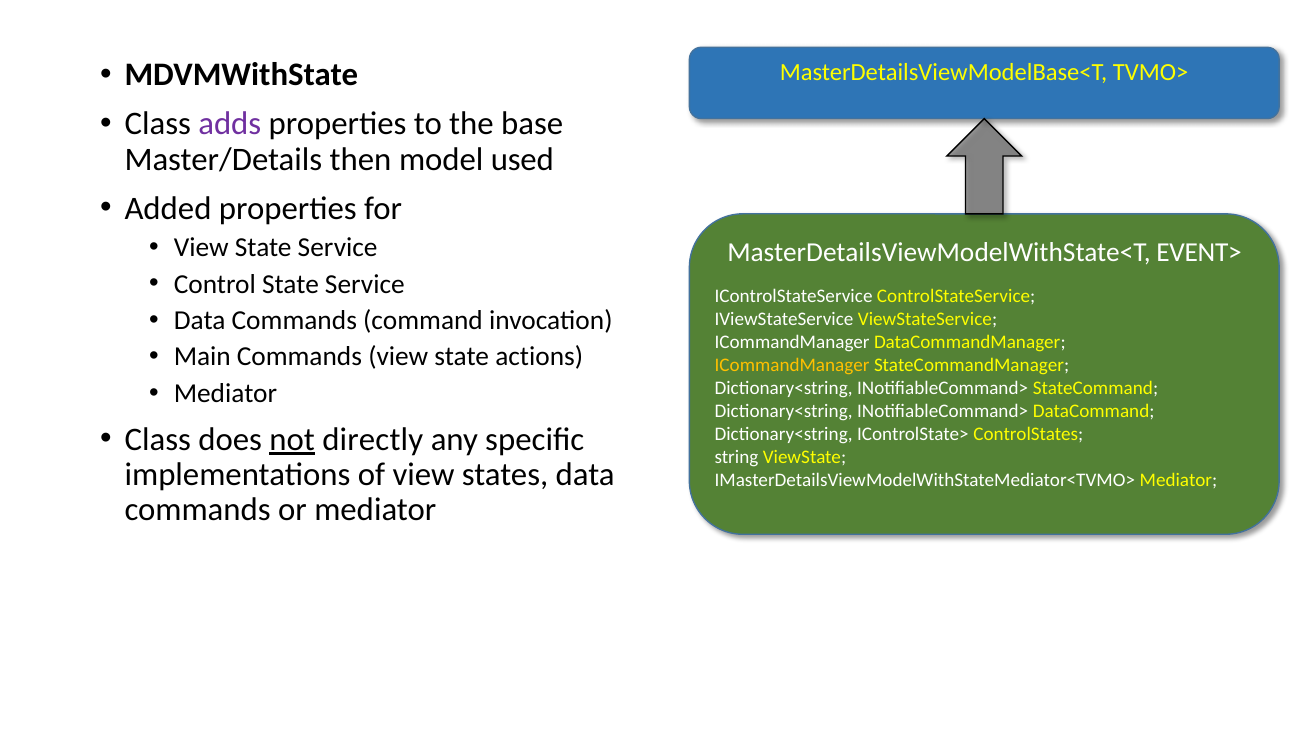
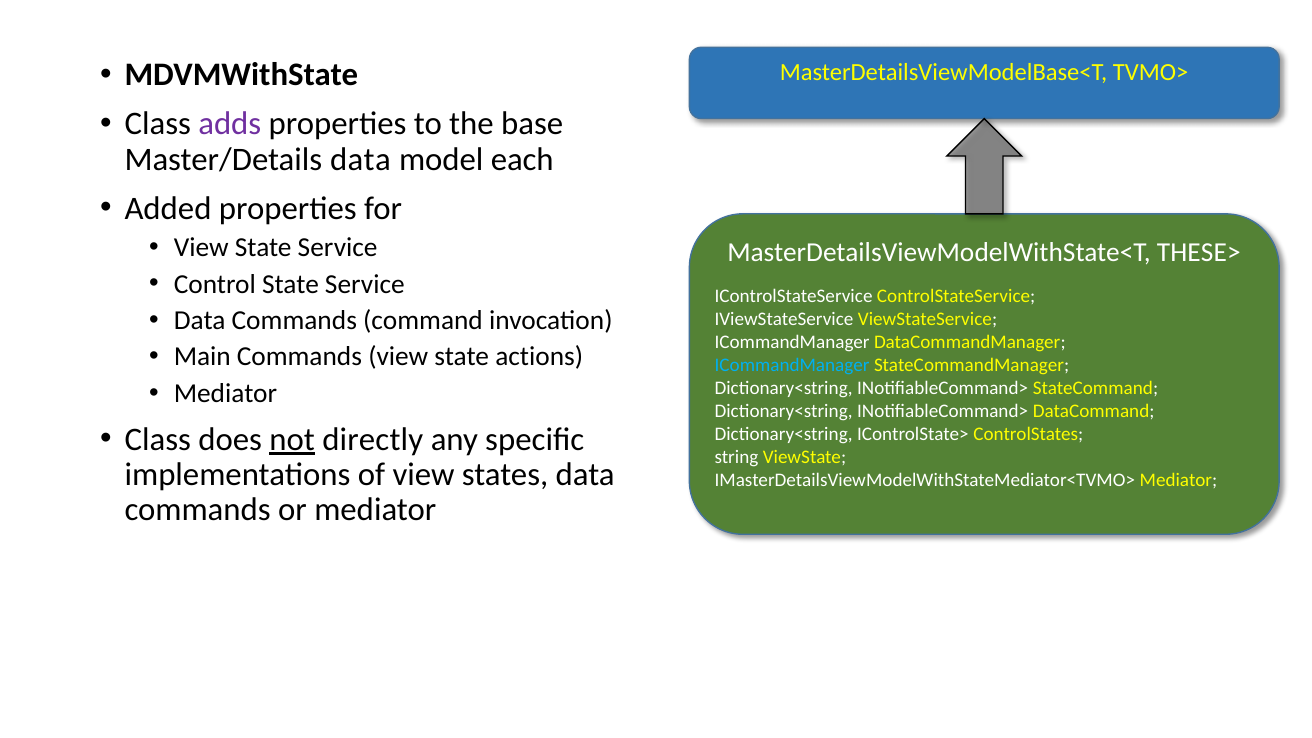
Master/Details then: then -> data (360, 159)
used: used -> each (522, 159)
EVENT>: EVENT> -> THESE> (1199, 253)
ICommandManager colour: yellow -> light blue (792, 365)
